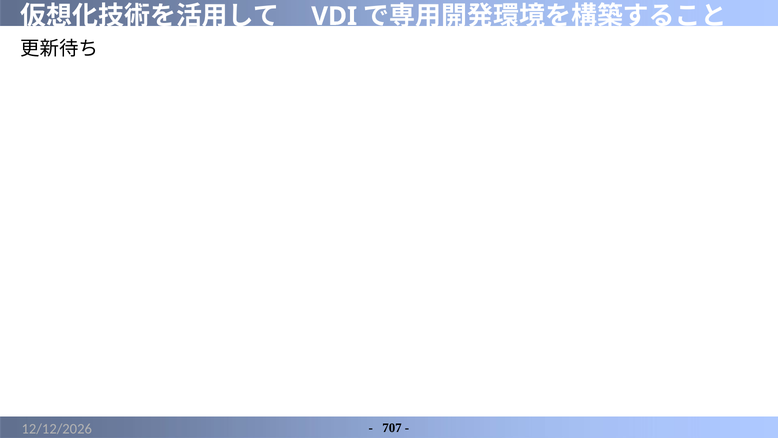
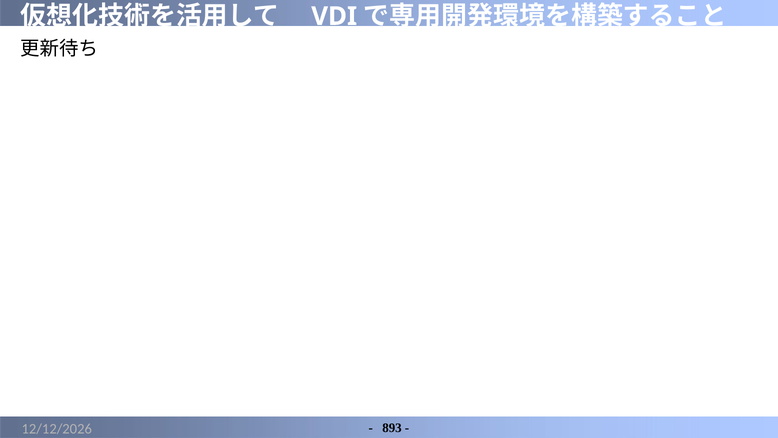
707: 707 -> 893 (392, 428)
